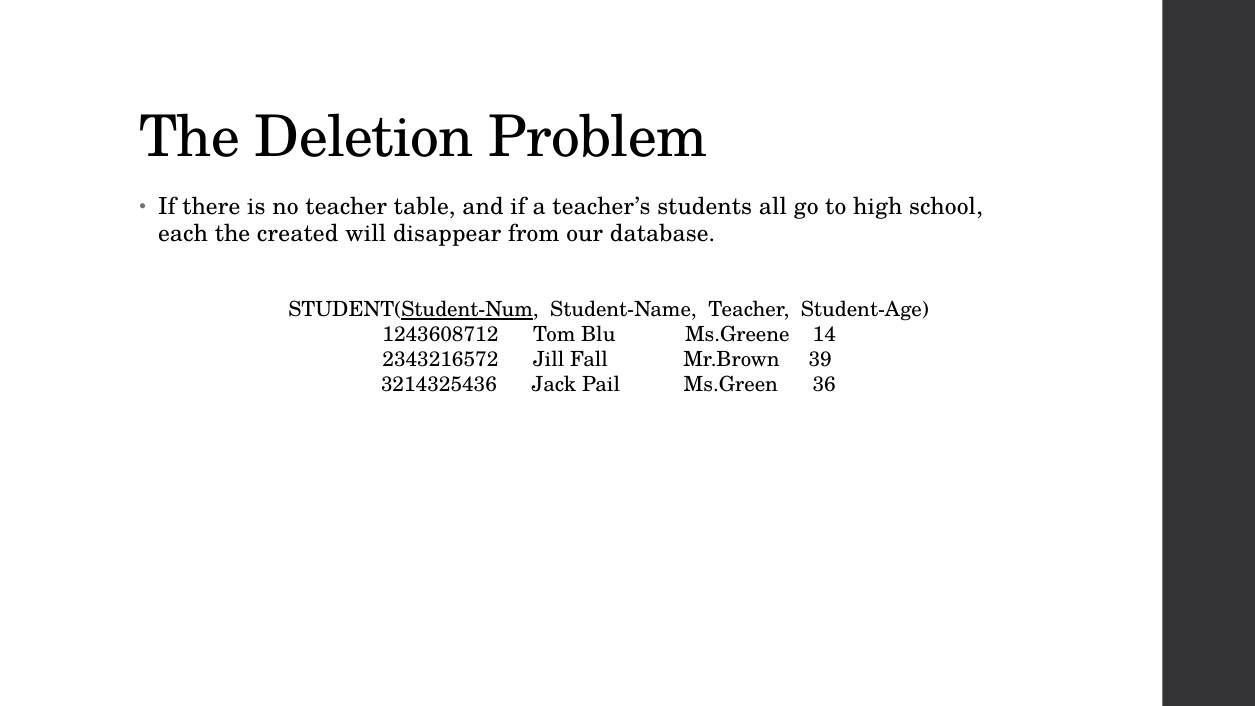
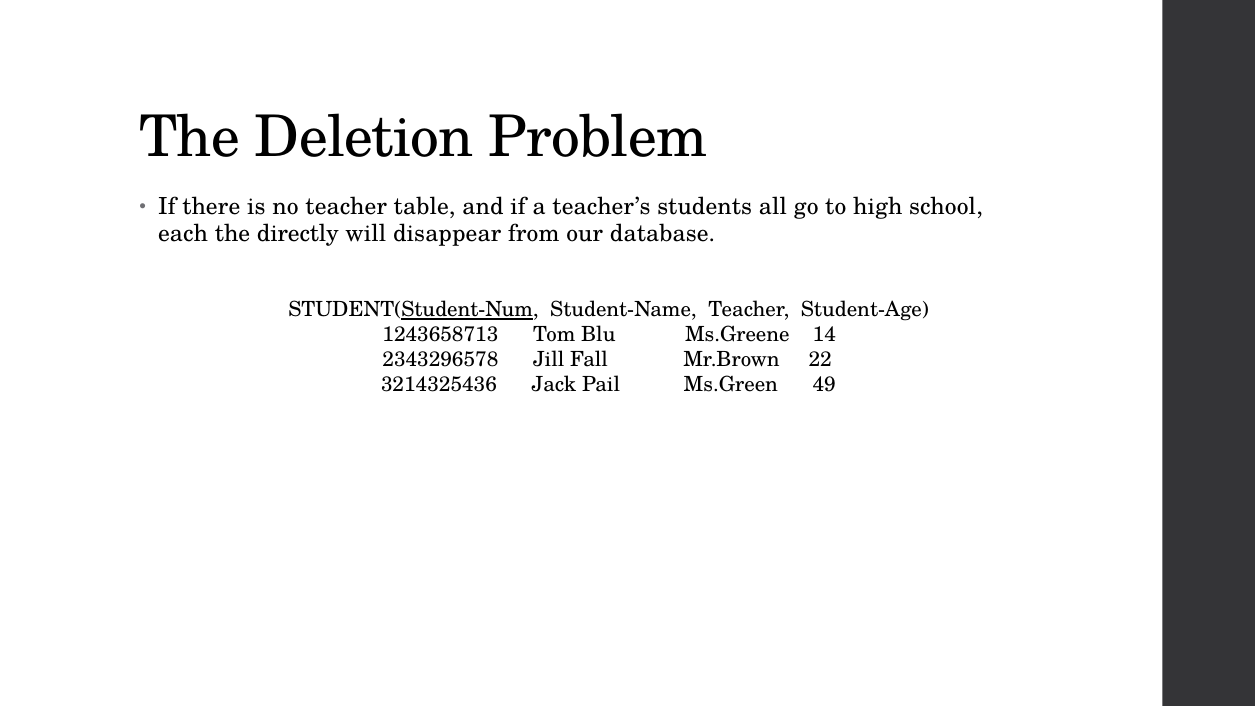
created: created -> directly (298, 233)
1243608712: 1243608712 -> 1243658713 (440, 335)
2343216572: 2343216572 -> 2343296578 (440, 360)
39: 39 -> 22 (820, 360)
36: 36 -> 49 (824, 385)
